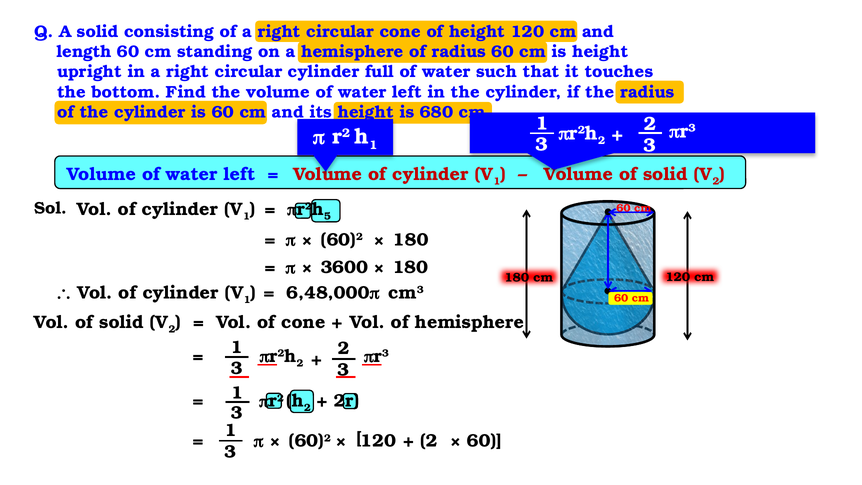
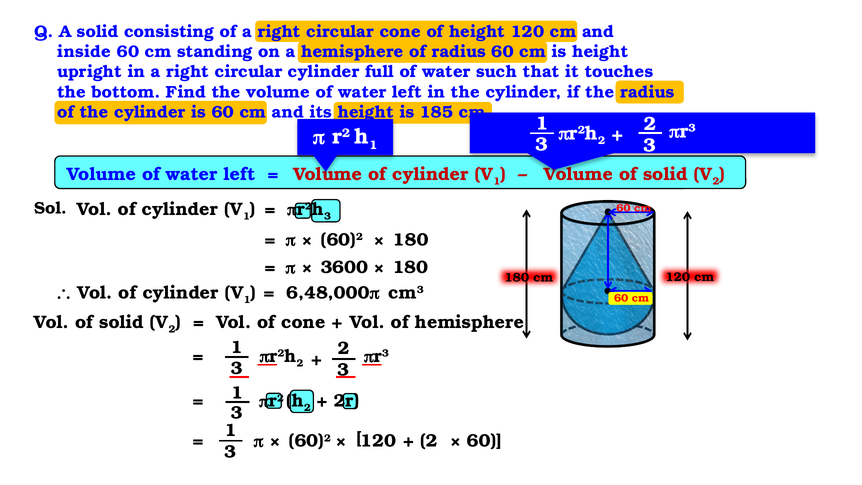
length: length -> inside (84, 52)
680: 680 -> 185 (437, 112)
5: 5 -> 3 (327, 216)
